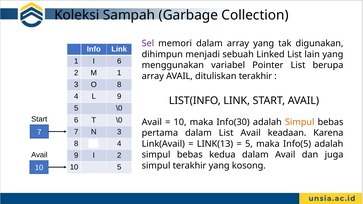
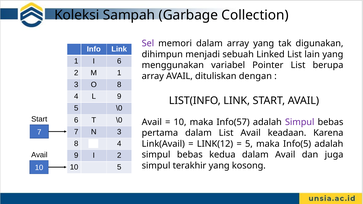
dituliskan terakhir: terakhir -> dengan (255, 76)
Info(30: Info(30 -> Info(57 (233, 122)
Simpul colour: orange -> purple (300, 122)
LINK(13: LINK(13 -> LINK(12 (215, 144)
